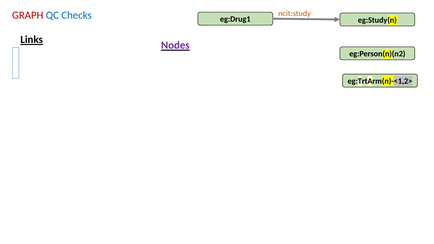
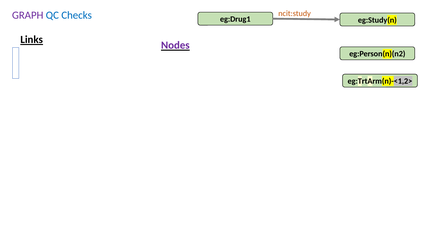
GRAPH colour: red -> purple (28, 15)
